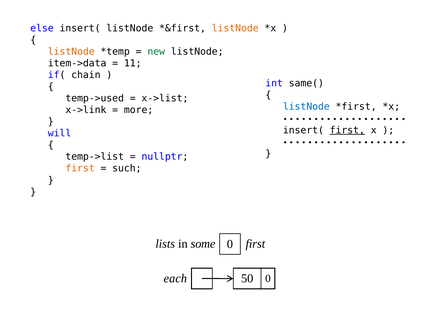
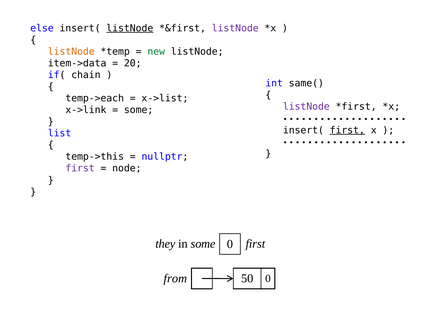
listNode underline: none -> present (130, 28)
listNode colour: orange -> purple (235, 28)
11: 11 -> 20 (133, 63)
temp->used: temp->used -> temp->each (95, 98)
listNode colour: blue -> purple (306, 107)
more: more -> some (139, 110)
will: will -> list (60, 133)
temp->list: temp->list -> temp->this (95, 157)
first colour: orange -> purple (80, 169)
such: such -> node (127, 169)
lists: lists -> they (165, 244)
each: each -> from (175, 279)
